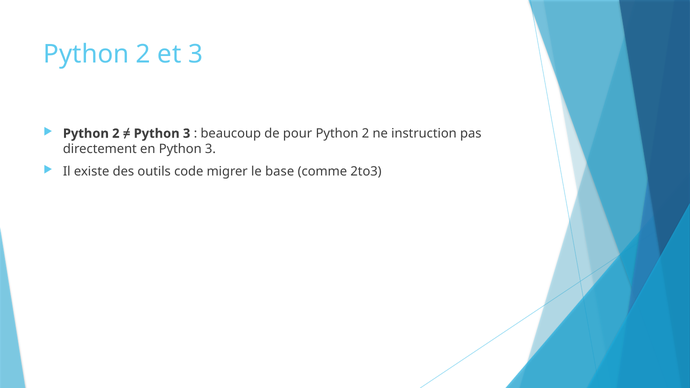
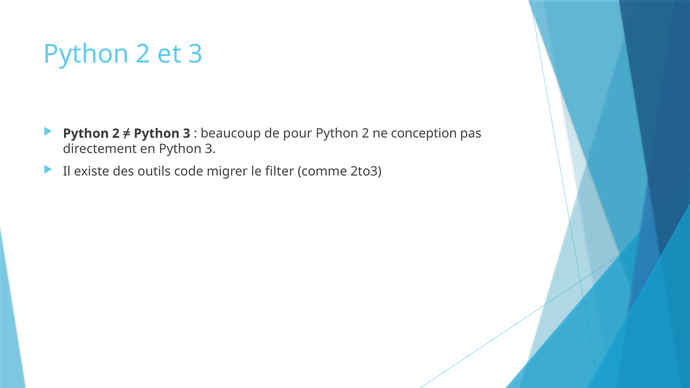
instruction: instruction -> conception (424, 134)
base: base -> filter (280, 172)
